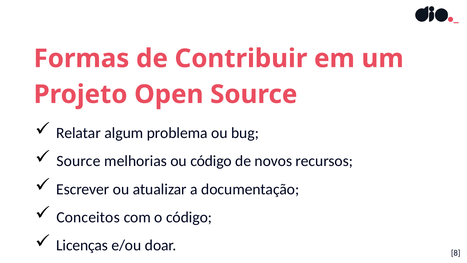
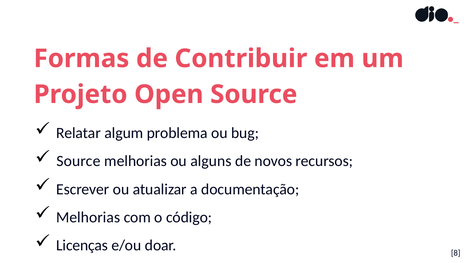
ou código: código -> alguns (211, 161)
Conceitos: Conceitos -> Melhorias (88, 217)
